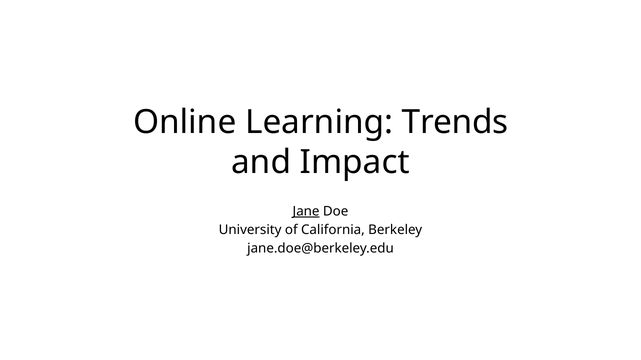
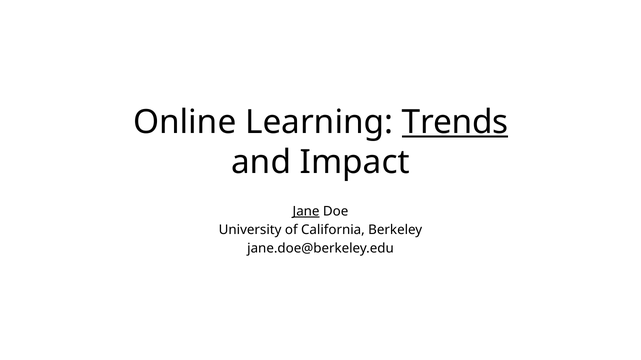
Trends underline: none -> present (455, 123)
